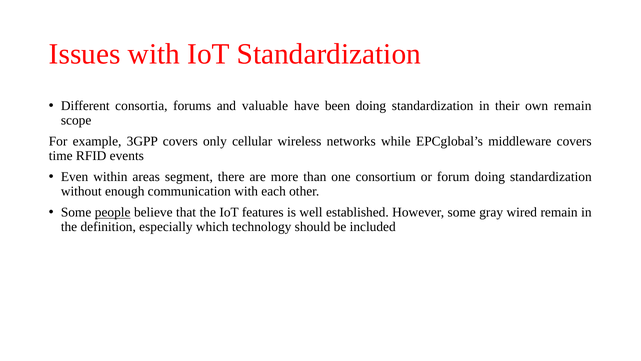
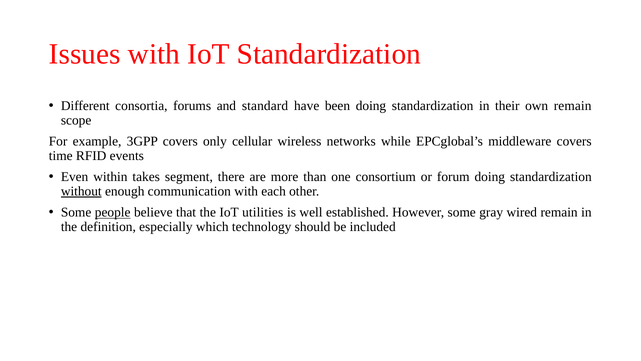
valuable: valuable -> standard (265, 106)
areas: areas -> takes (146, 177)
without underline: none -> present (81, 191)
features: features -> utilities (263, 212)
